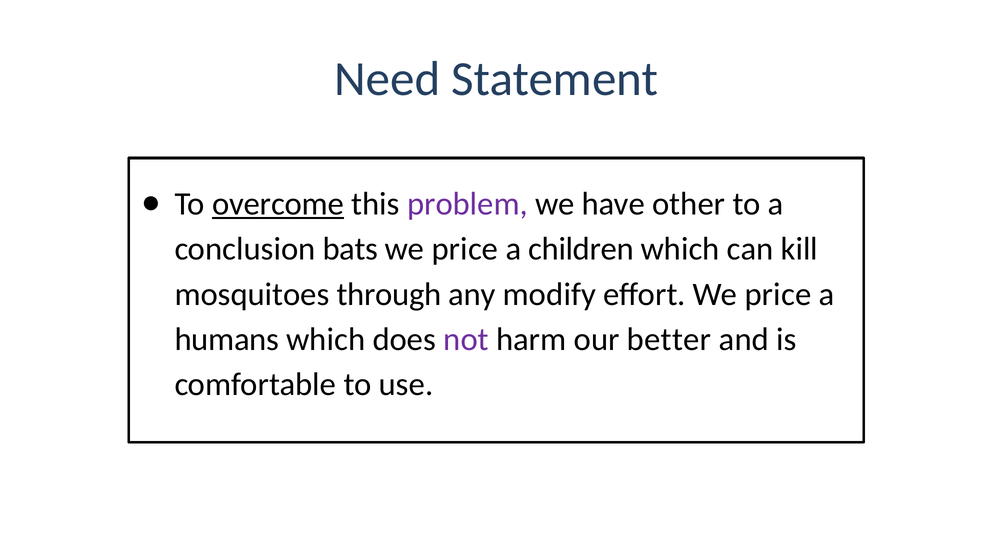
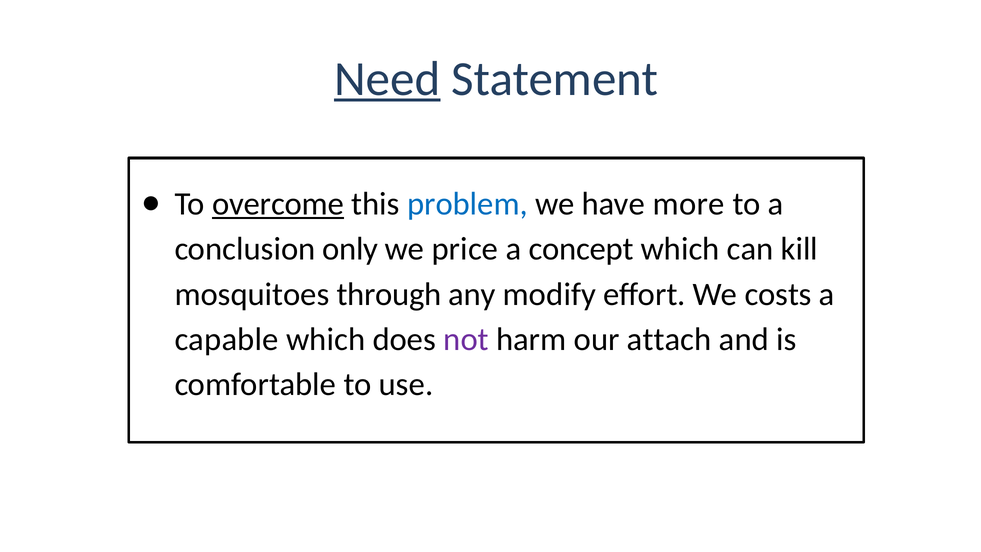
Need underline: none -> present (387, 79)
problem colour: purple -> blue (467, 204)
other: other -> more (689, 204)
bats: bats -> only (350, 249)
children: children -> concept (581, 249)
effort We price: price -> costs (778, 294)
humans: humans -> capable (227, 339)
better: better -> attach (669, 339)
